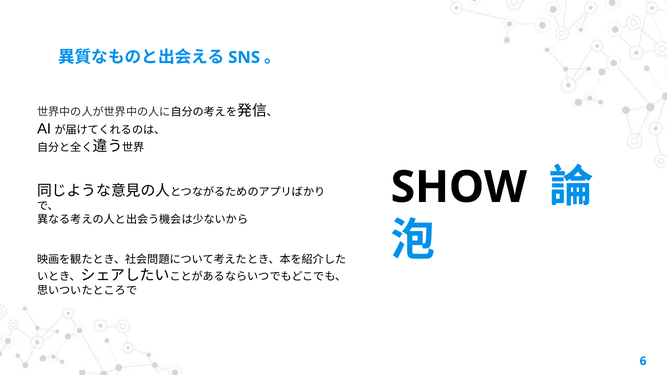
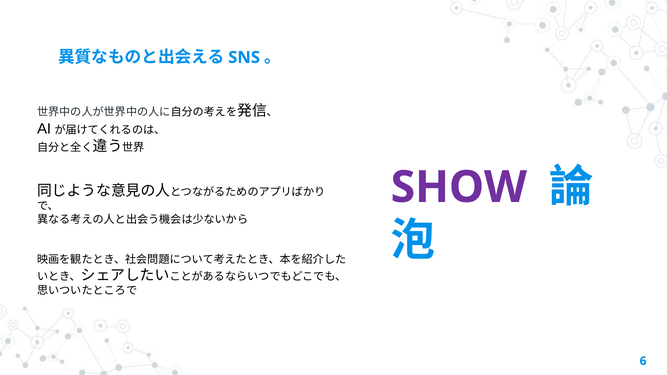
SHOW colour: black -> purple (459, 187)
